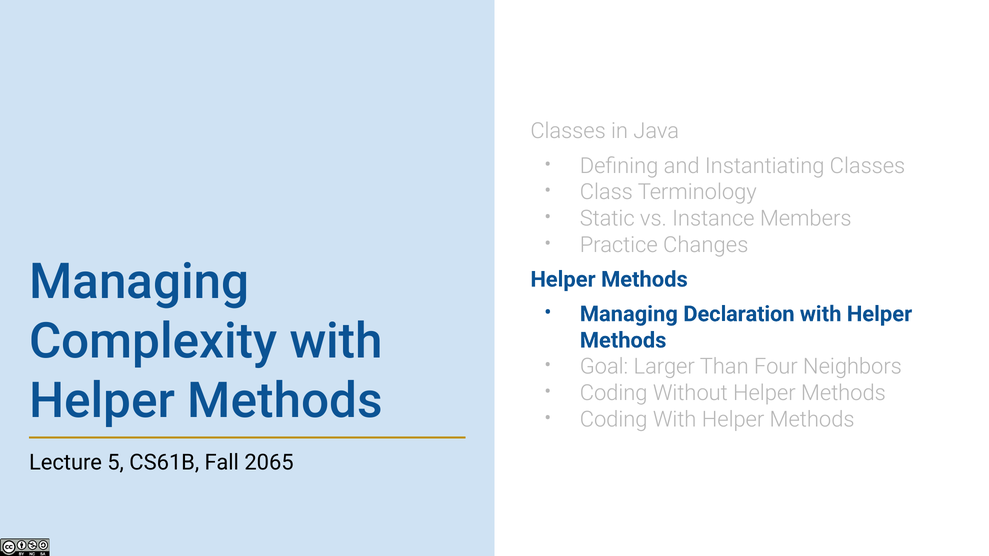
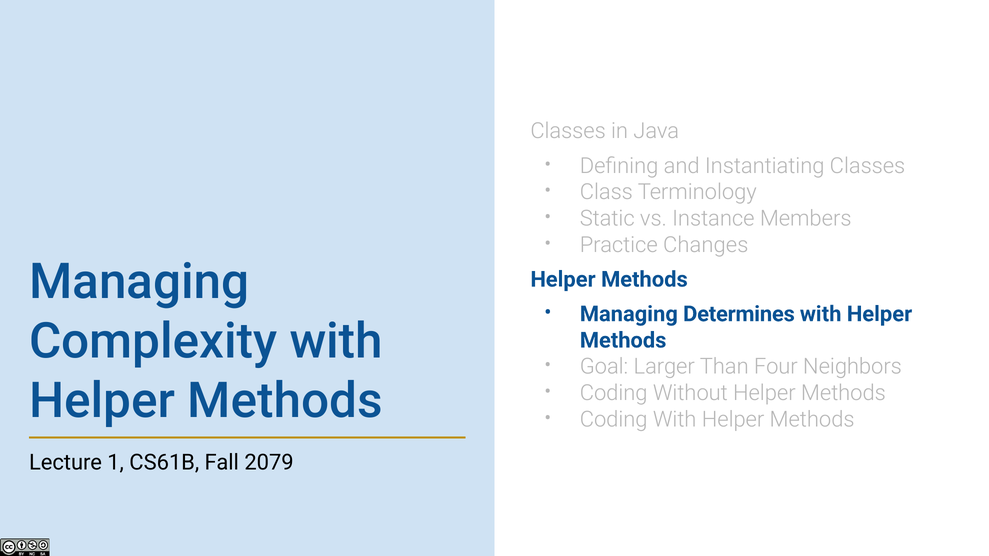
Declaration: Declaration -> Determines (739, 314)
5: 5 -> 1 (116, 463)
2065: 2065 -> 2079 (269, 463)
